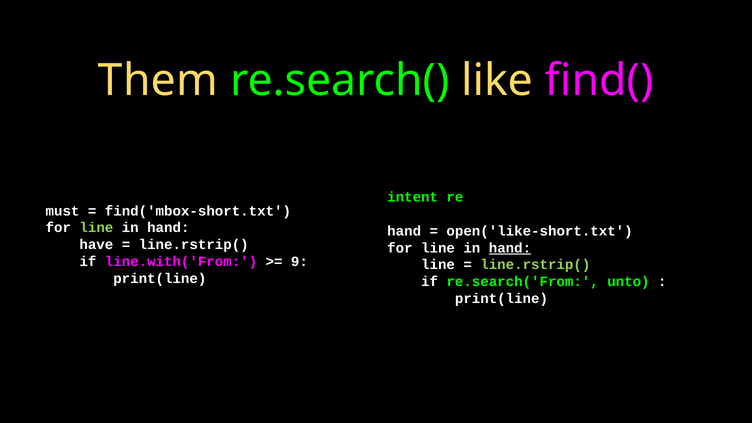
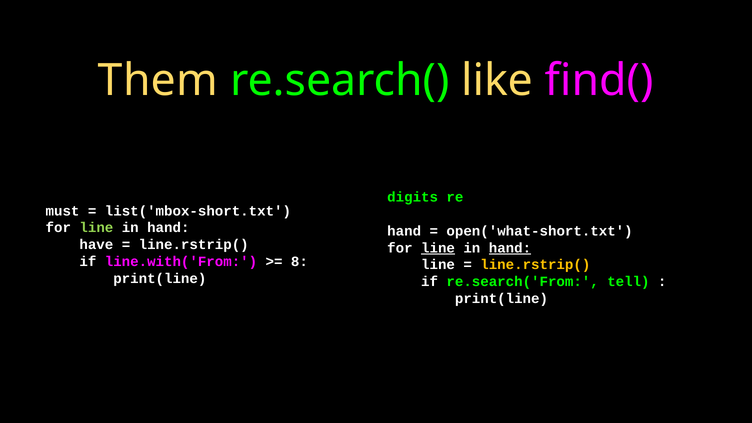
intent: intent -> digits (413, 197)
find('mbox-short.txt: find('mbox-short.txt -> list('mbox-short.txt (198, 211)
open('like-short.txt: open('like-short.txt -> open('what-short.txt (540, 231)
line underline: none -> present (438, 248)
9: 9 -> 8 (299, 262)
line.rstrip( colour: light green -> yellow (535, 265)
unto: unto -> tell (628, 282)
